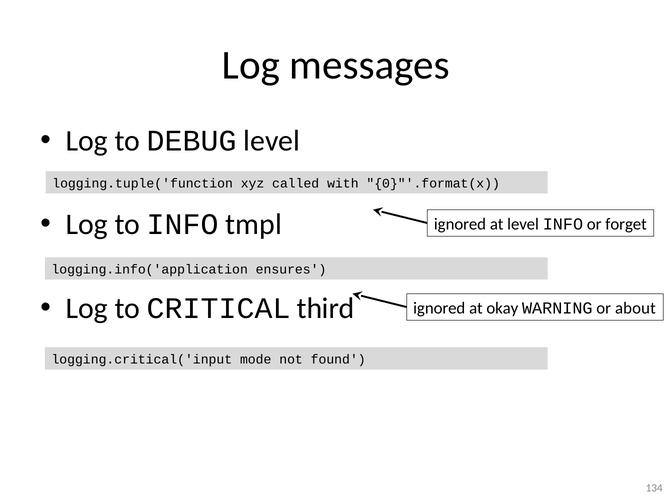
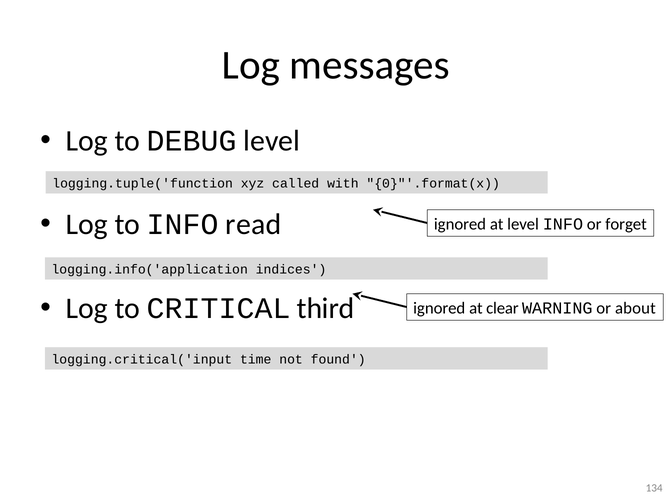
tmpl: tmpl -> read (253, 225)
ensures: ensures -> indices (291, 269)
okay: okay -> clear (502, 308)
mode: mode -> time (256, 359)
